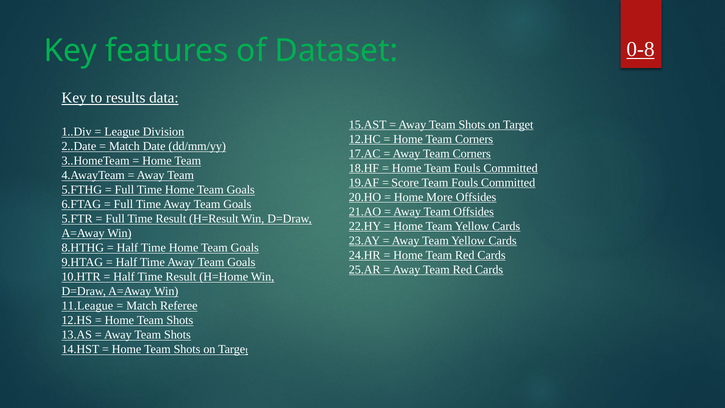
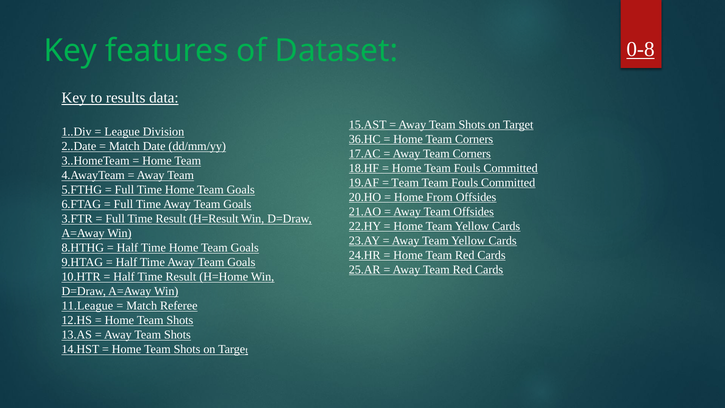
12.HC: 12.HC -> 36.HC (365, 139)
Score: Score -> Team (405, 182)
More: More -> From (439, 197)
5.FTR: 5.FTR -> 3.FTR (77, 219)
